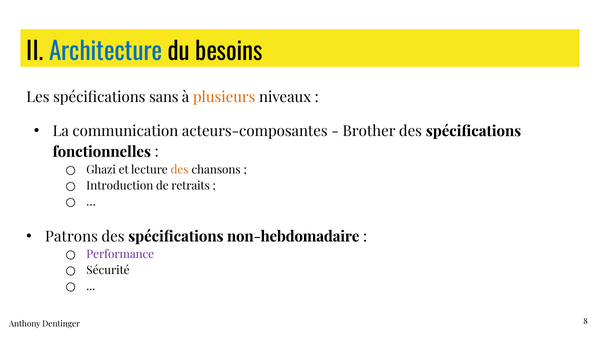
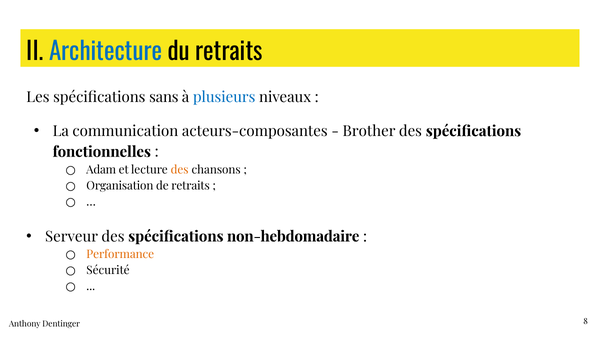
du besoins: besoins -> retraits (229, 52)
plusieurs colour: orange -> blue (224, 97)
Ghazi: Ghazi -> Adam (101, 170)
Introduction: Introduction -> Organisation (120, 186)
Patrons: Patrons -> Serveur (72, 236)
Performance colour: purple -> orange (120, 254)
